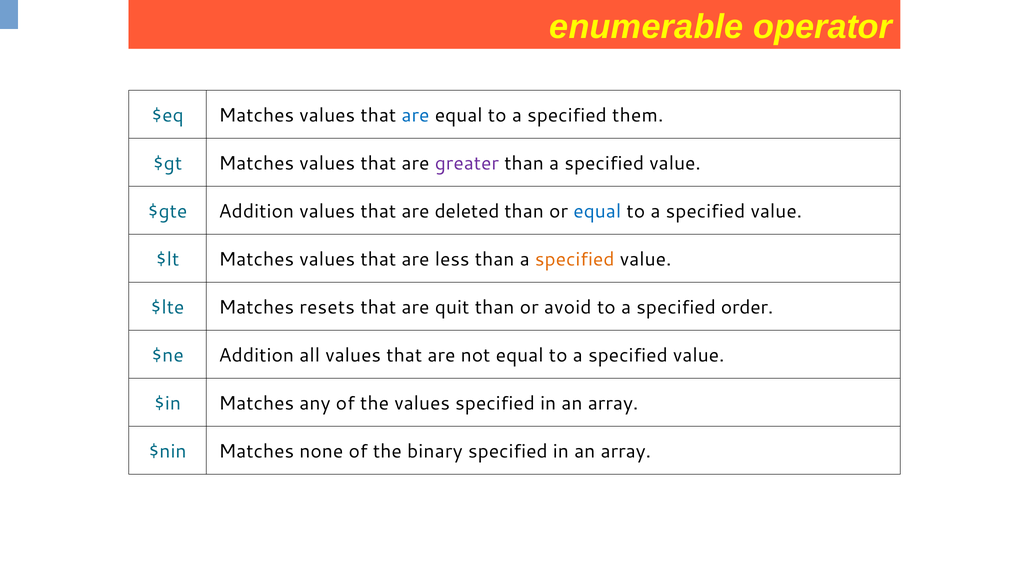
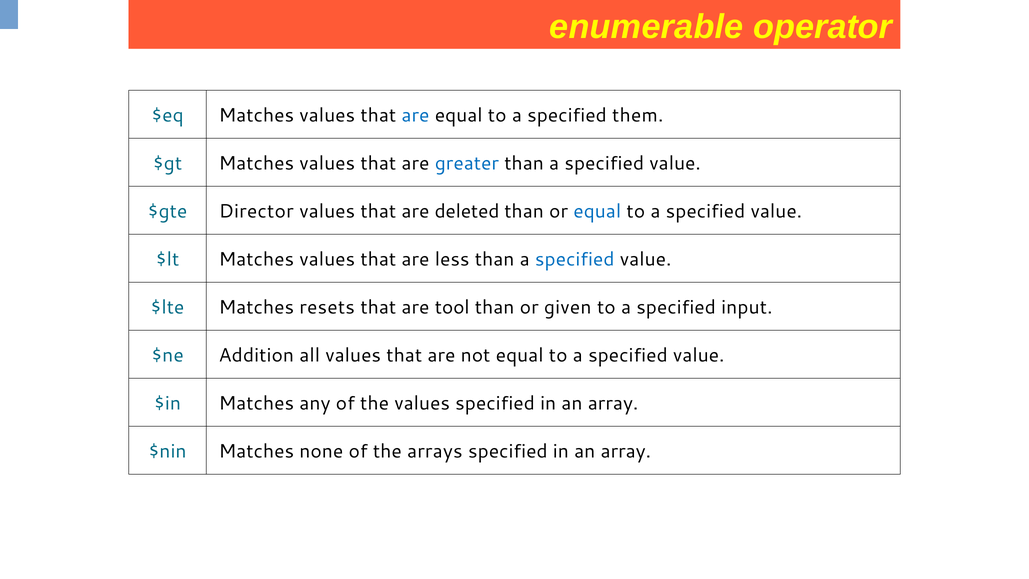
greater colour: purple -> blue (467, 163)
$gte Addition: Addition -> Director (256, 211)
specified colour: orange -> blue (575, 259)
quit: quit -> tool (452, 307)
avoid: avoid -> given (568, 307)
order: order -> input (747, 307)
binary: binary -> arrays (435, 451)
